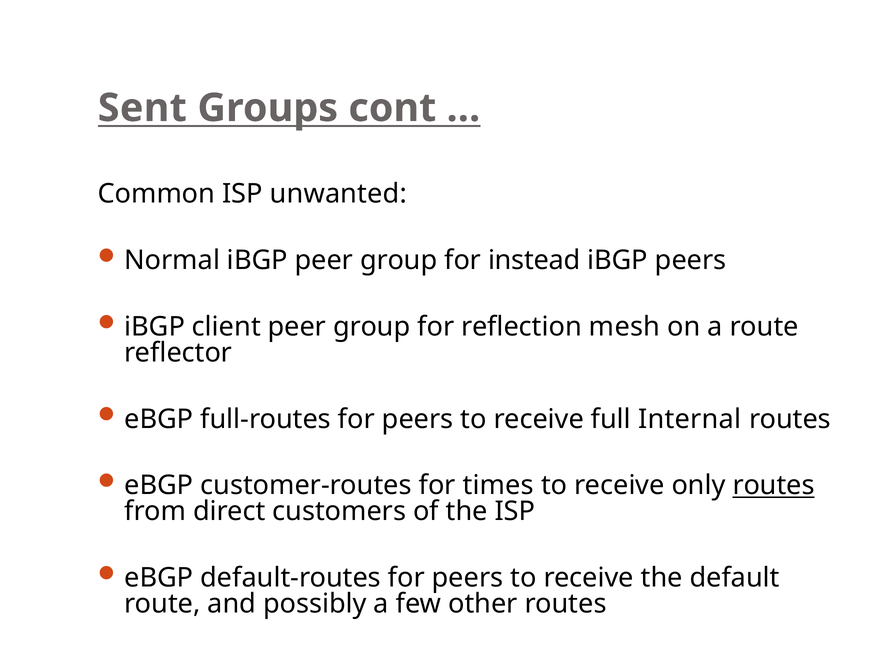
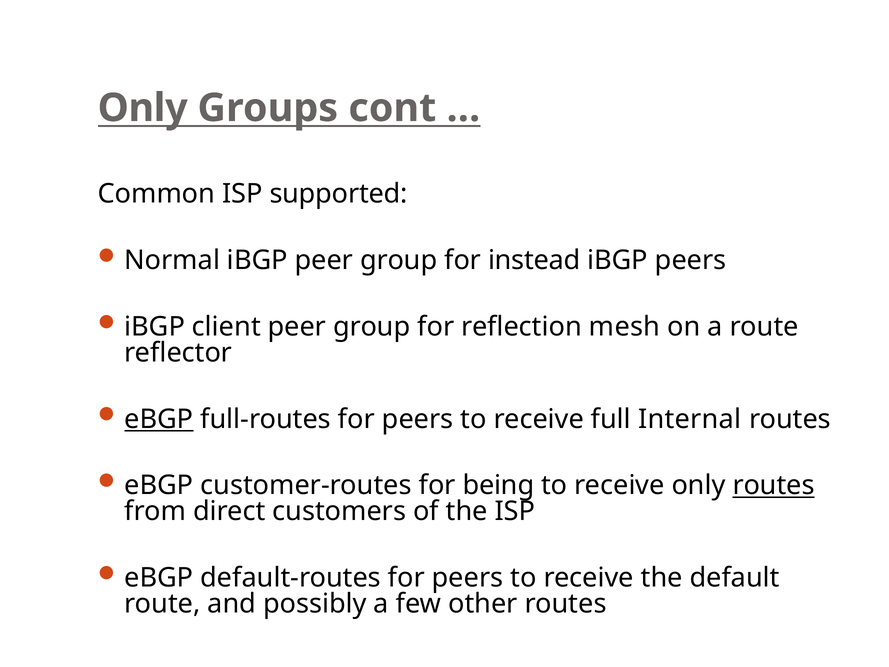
Sent: Sent -> Only (143, 108)
unwanted: unwanted -> supported (339, 194)
eBGP underline: none -> present (159, 419)
times: times -> being (498, 485)
